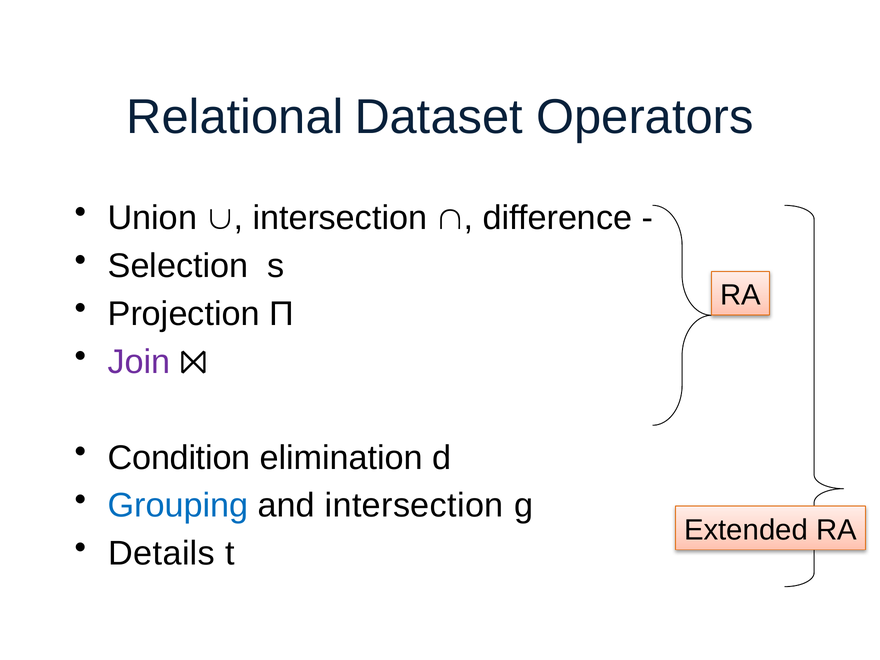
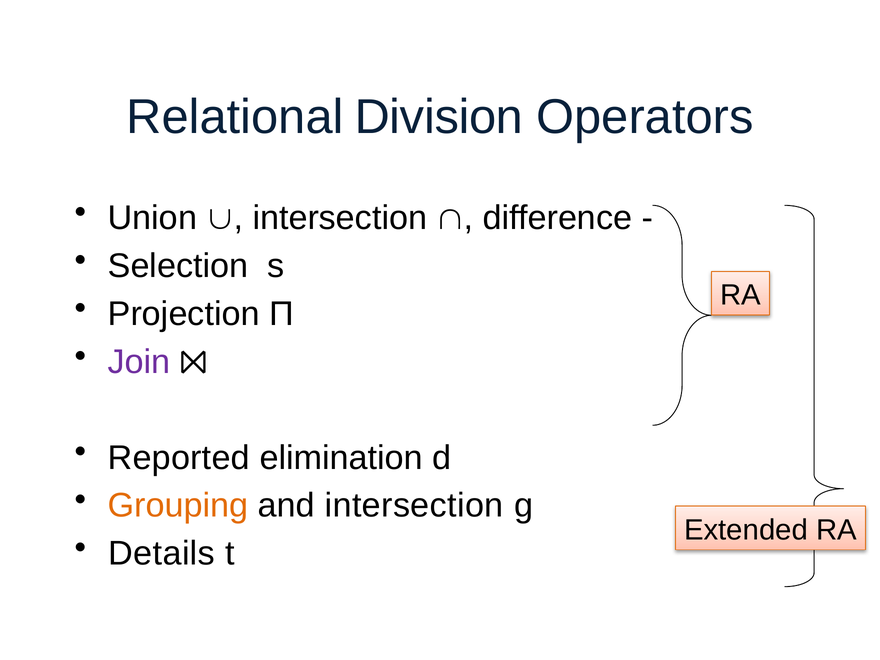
Dataset: Dataset -> Division (439, 117)
Condition: Condition -> Reported (179, 458)
Grouping colour: blue -> orange (178, 506)
